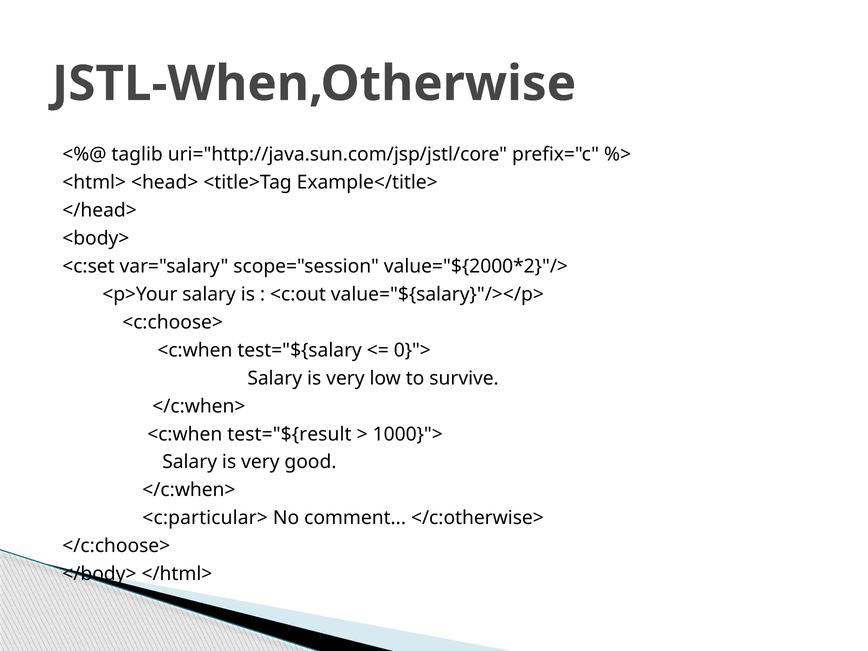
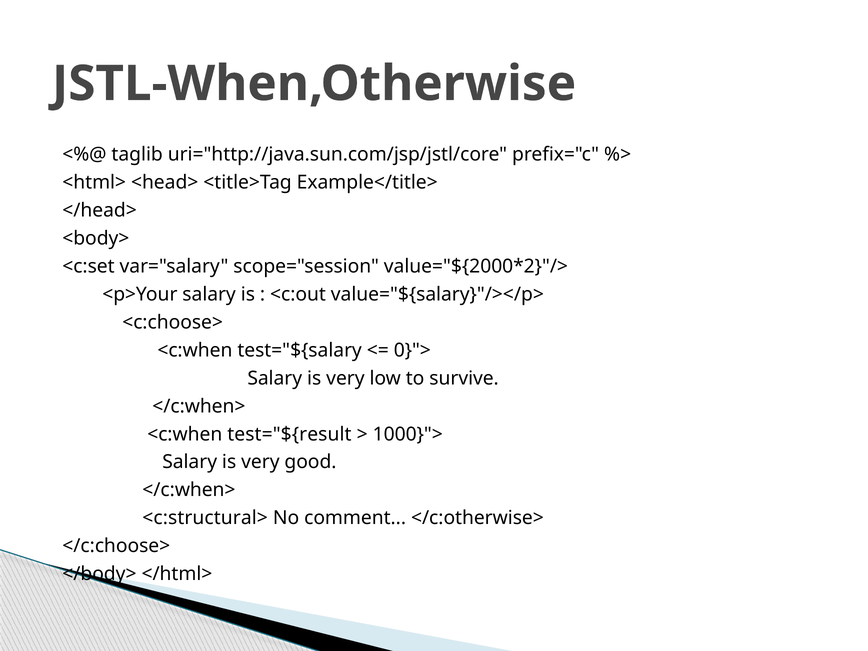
<c:particular>: <c:particular> -> <c:structural> (205, 518)
